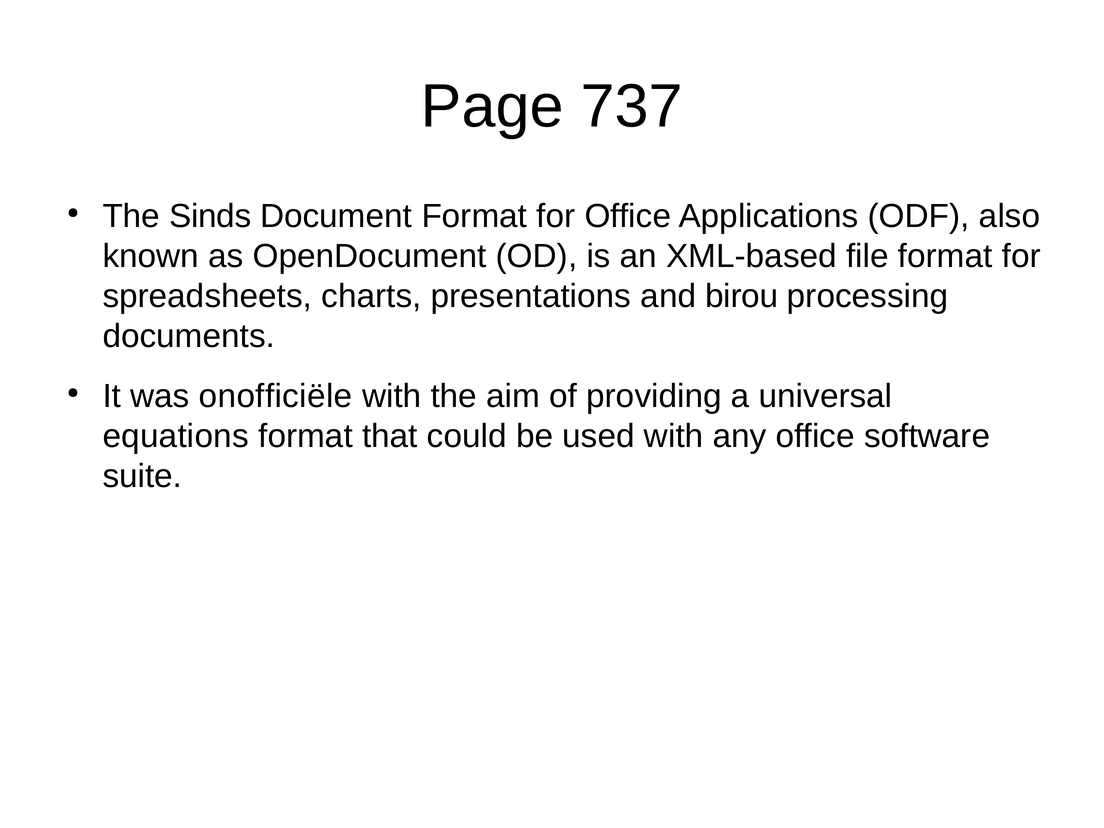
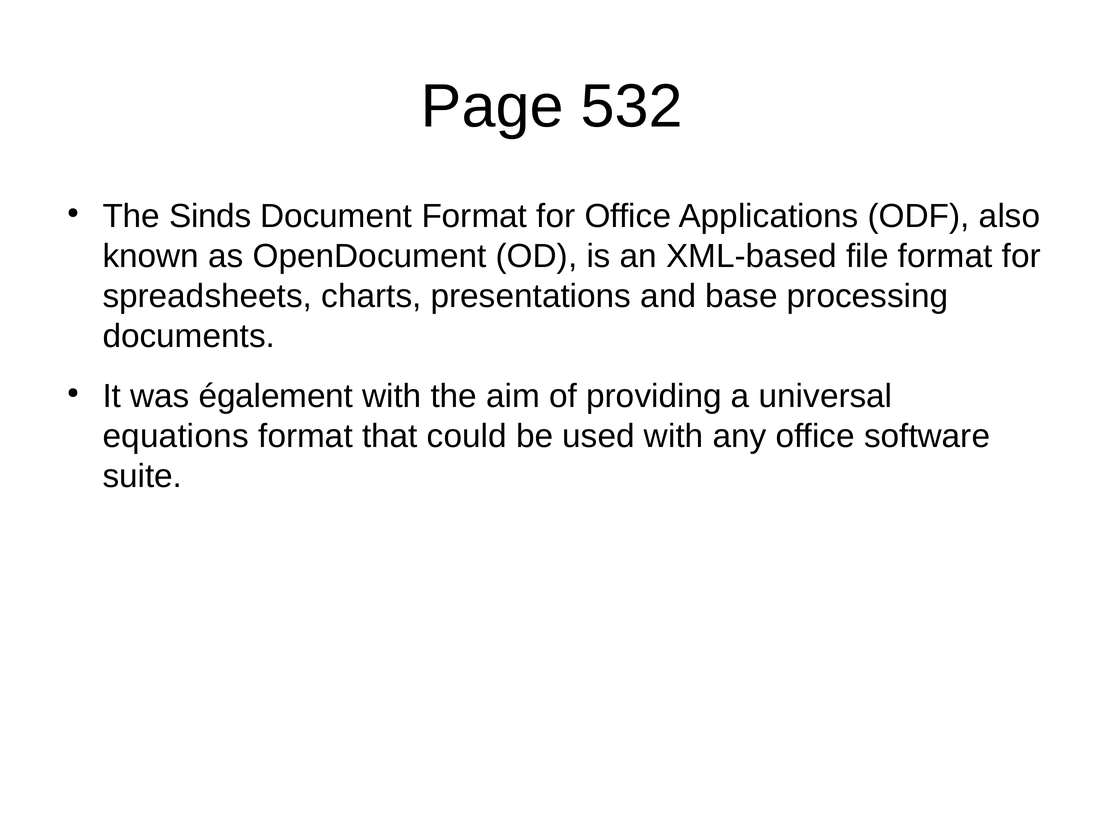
737: 737 -> 532 (632, 106)
birou: birou -> base (742, 296)
onofficiële: onofficiële -> également (276, 396)
